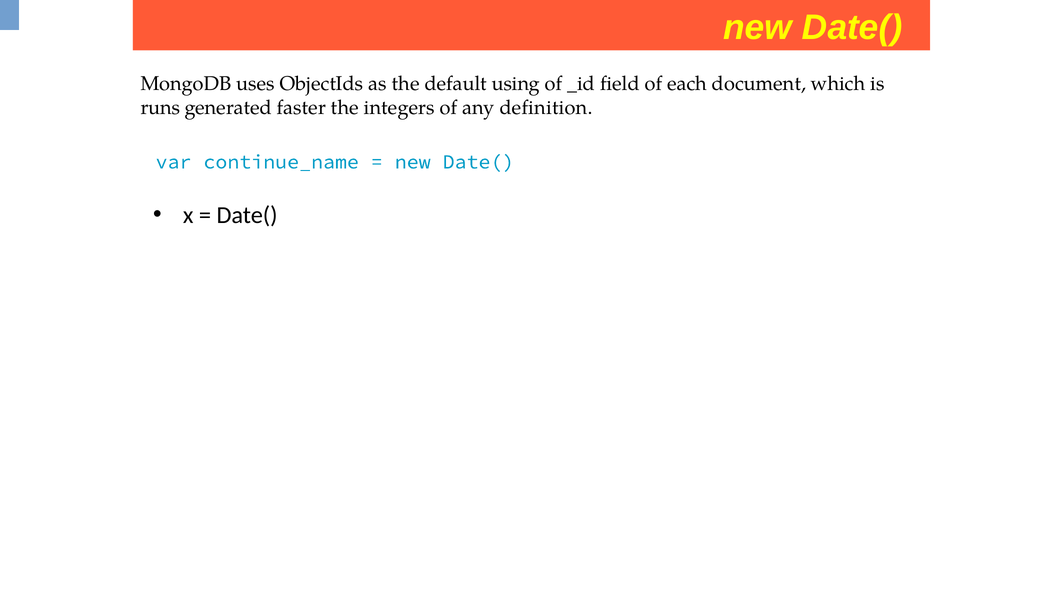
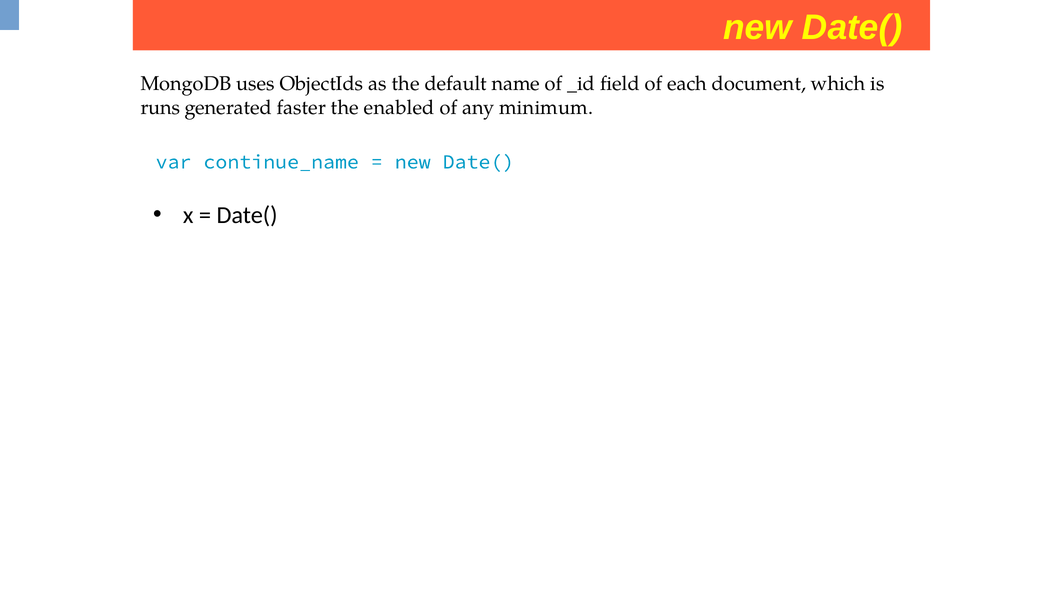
using: using -> name (516, 84)
integers: integers -> enabled (399, 108)
definition: definition -> minimum (546, 108)
